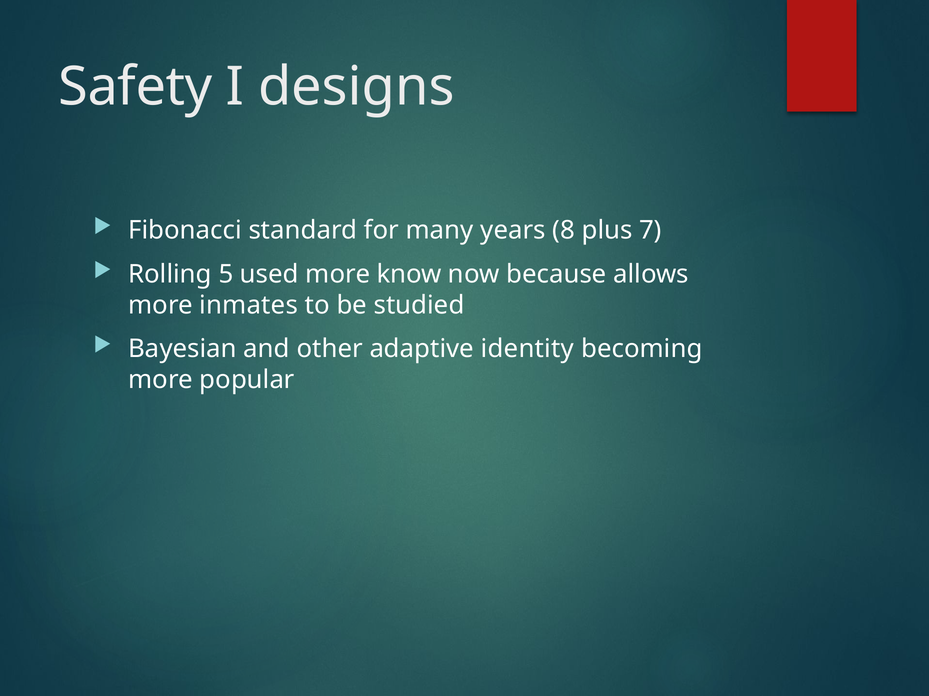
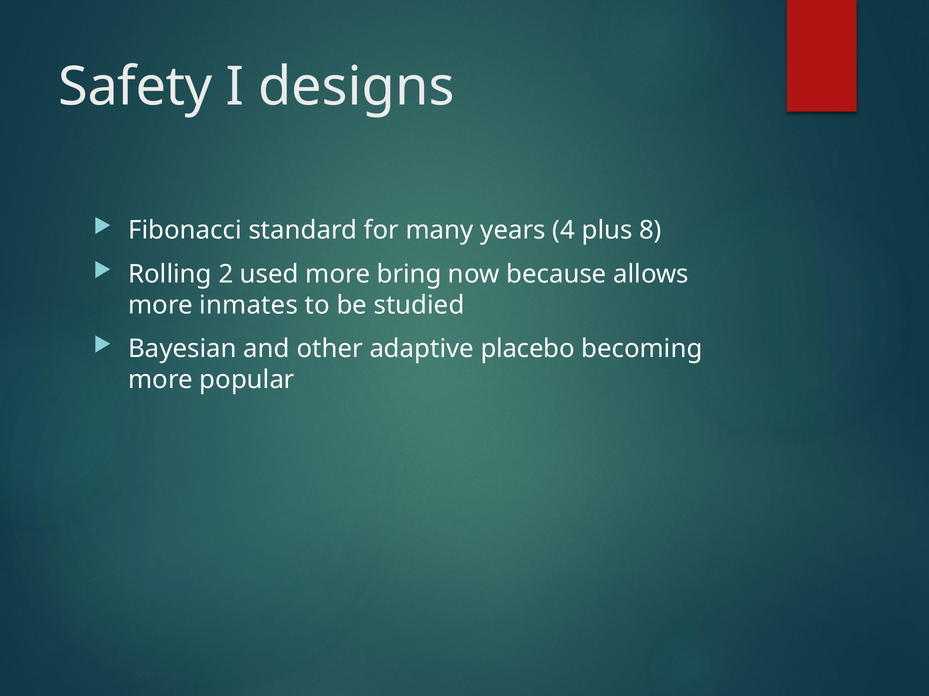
8: 8 -> 4 (564, 231)
7: 7 -> 8 (650, 231)
5: 5 -> 2 (226, 274)
know: know -> bring (409, 274)
identity: identity -> placebo (528, 349)
